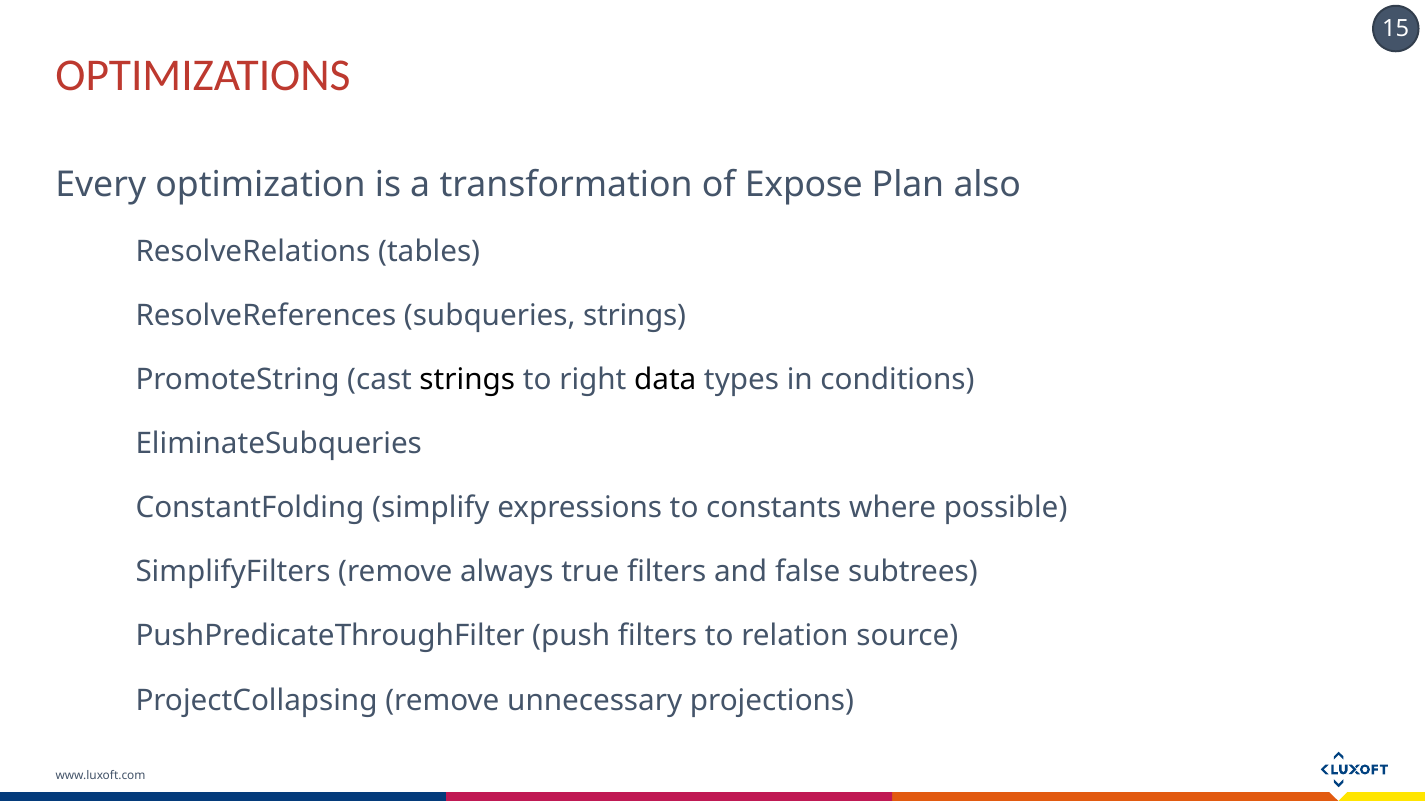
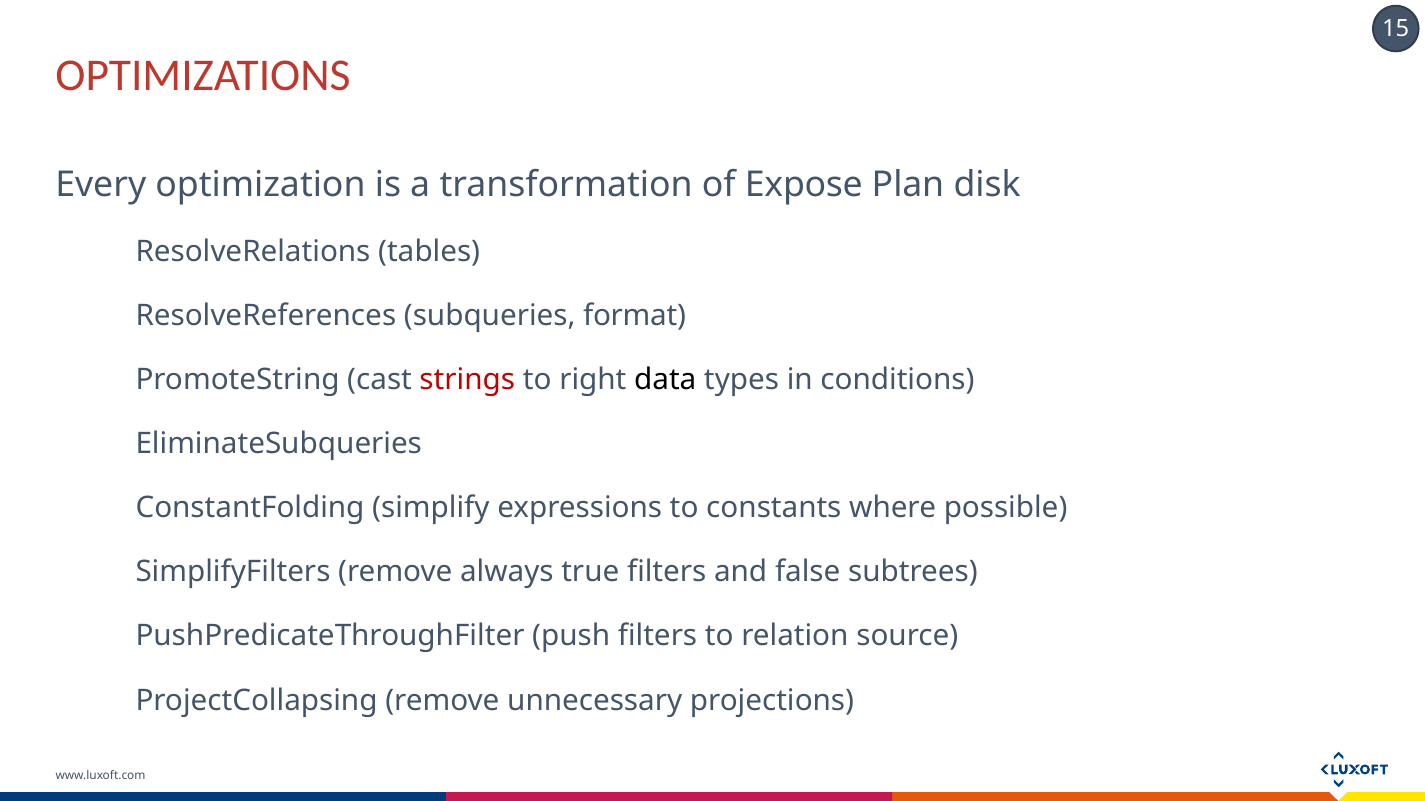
also: also -> disk (987, 185)
subqueries strings: strings -> format (635, 316)
strings colour: black -> red (467, 380)
